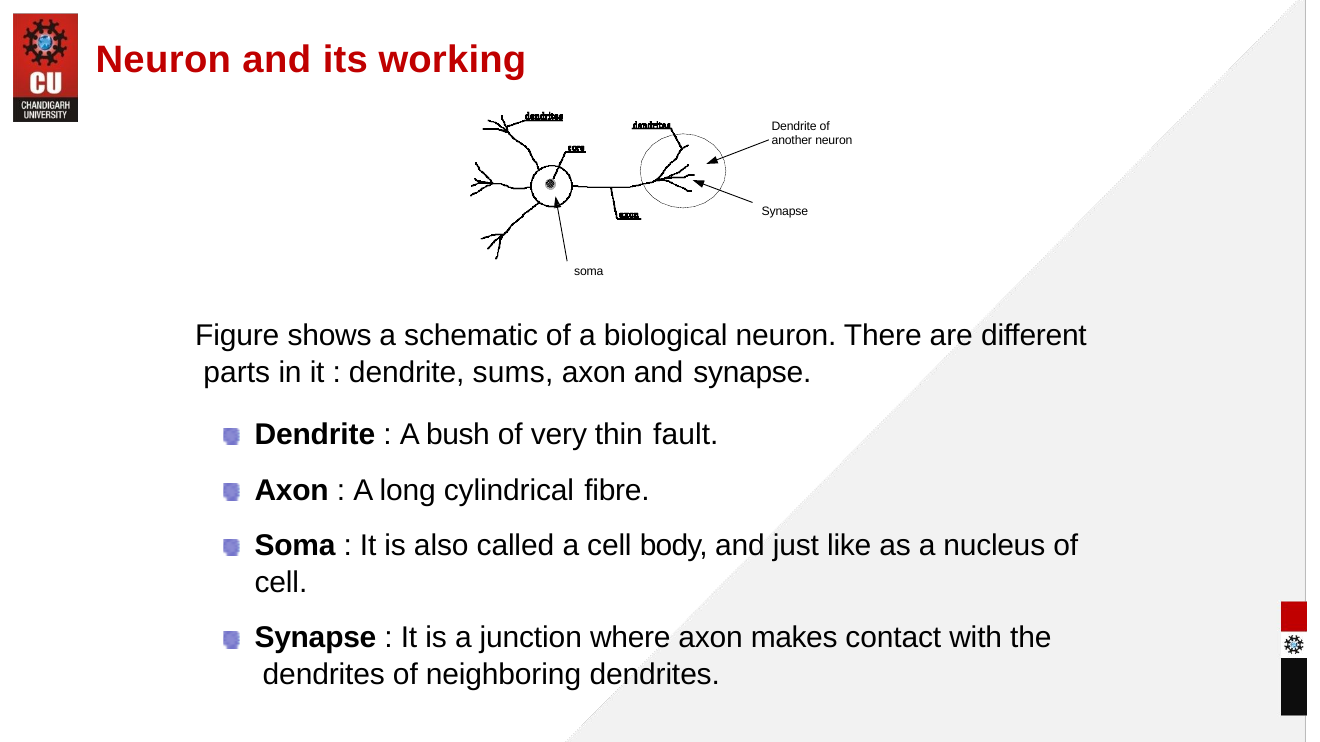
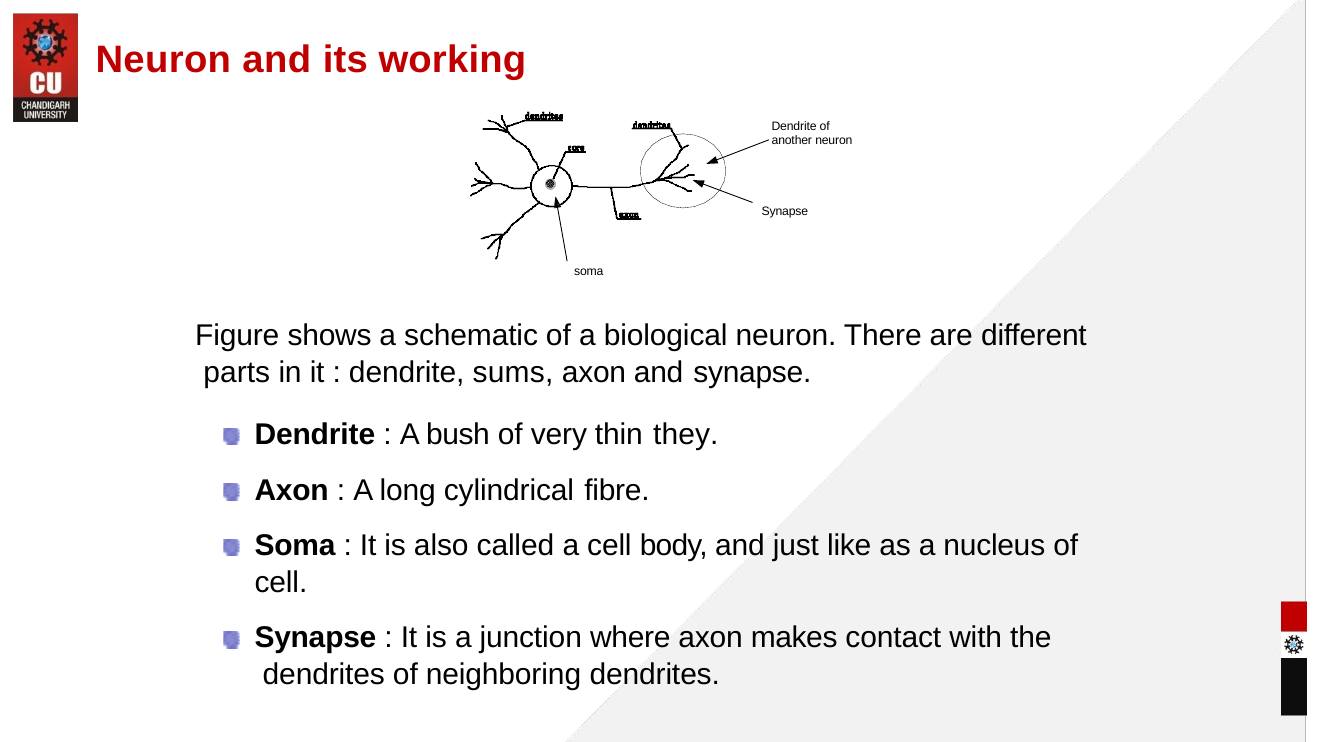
fault: fault -> they (686, 435)
